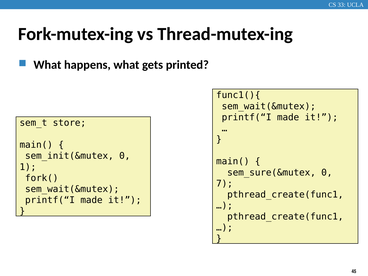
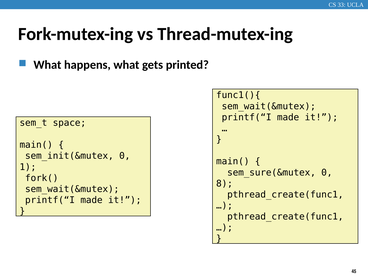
store: store -> space (69, 123)
7: 7 -> 8 (224, 184)
